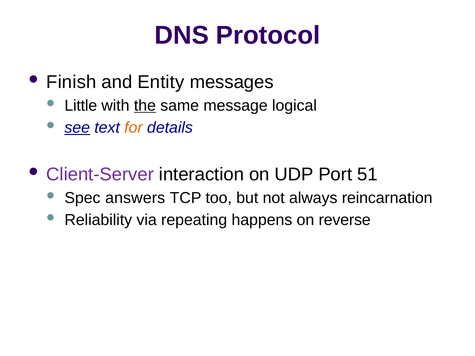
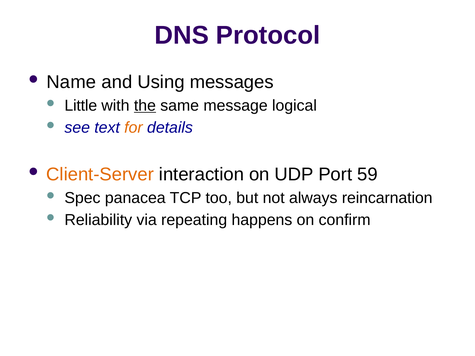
Finish: Finish -> Name (71, 82)
Entity: Entity -> Using (161, 82)
see underline: present -> none (77, 128)
Client-Server colour: purple -> orange (100, 174)
51: 51 -> 59 (368, 174)
answers: answers -> panacea (135, 198)
reverse: reverse -> confirm (345, 220)
